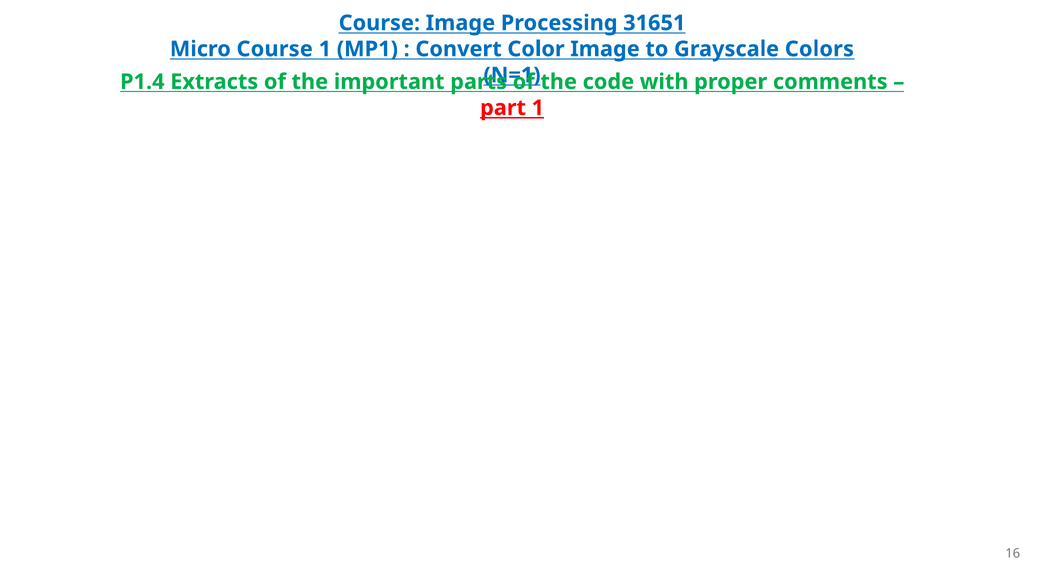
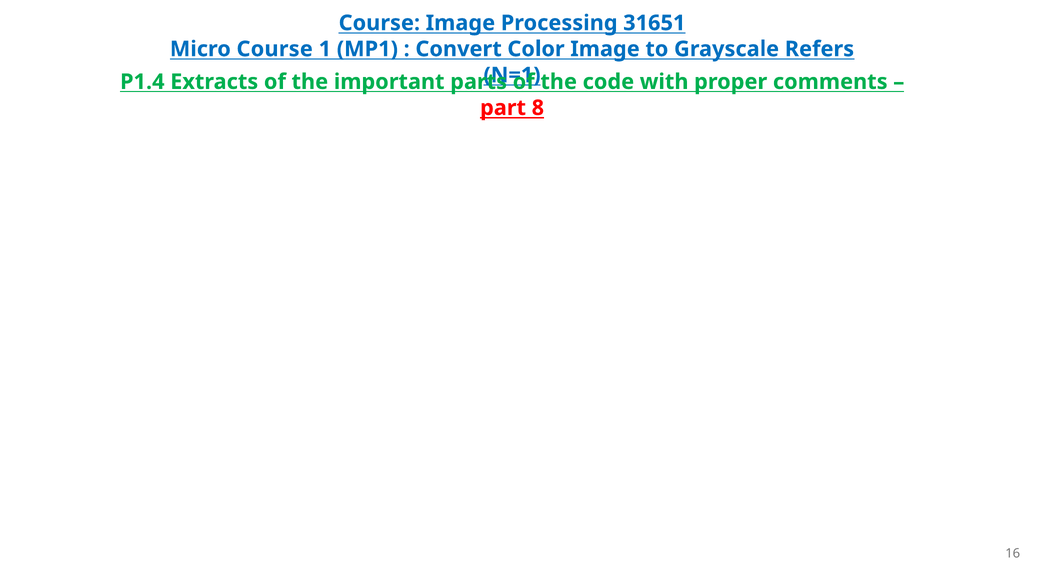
Colors: Colors -> Refers (819, 49)
part 1: 1 -> 8 (538, 108)
